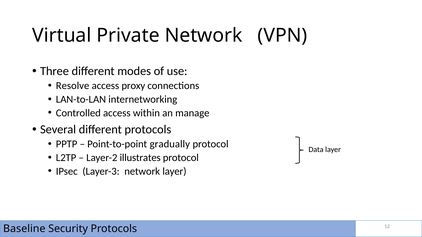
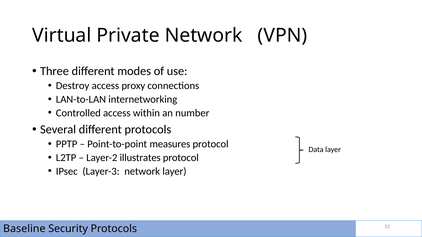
Resolve: Resolve -> Destroy (73, 86)
manage: manage -> number (192, 113)
gradually: gradually -> measures (170, 144)
